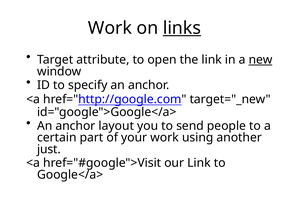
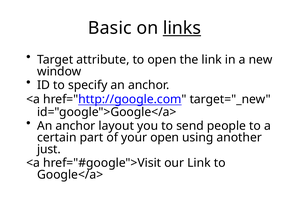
Work: Work -> Basic (110, 28)
new underline: present -> none (261, 60)
your work: work -> open (165, 137)
